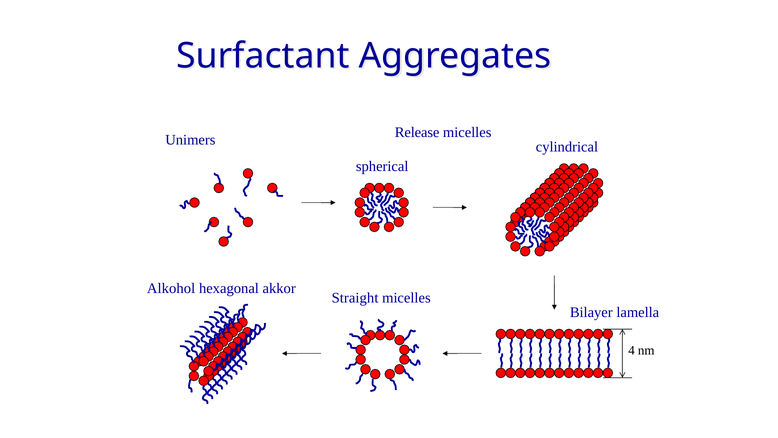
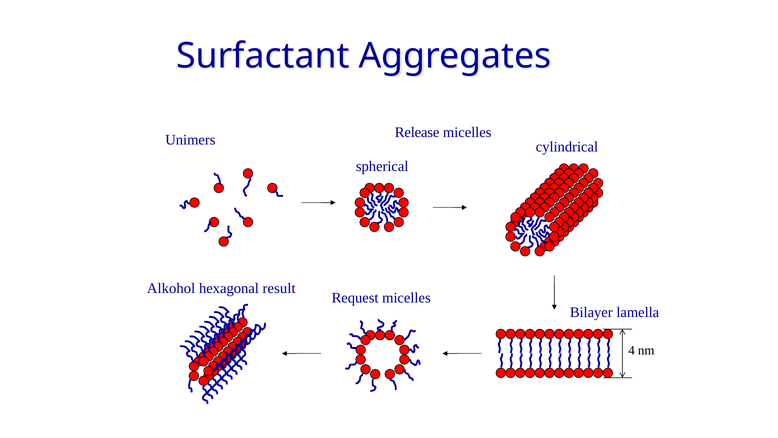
akkor: akkor -> result (279, 288)
Straight: Straight -> Request (355, 298)
